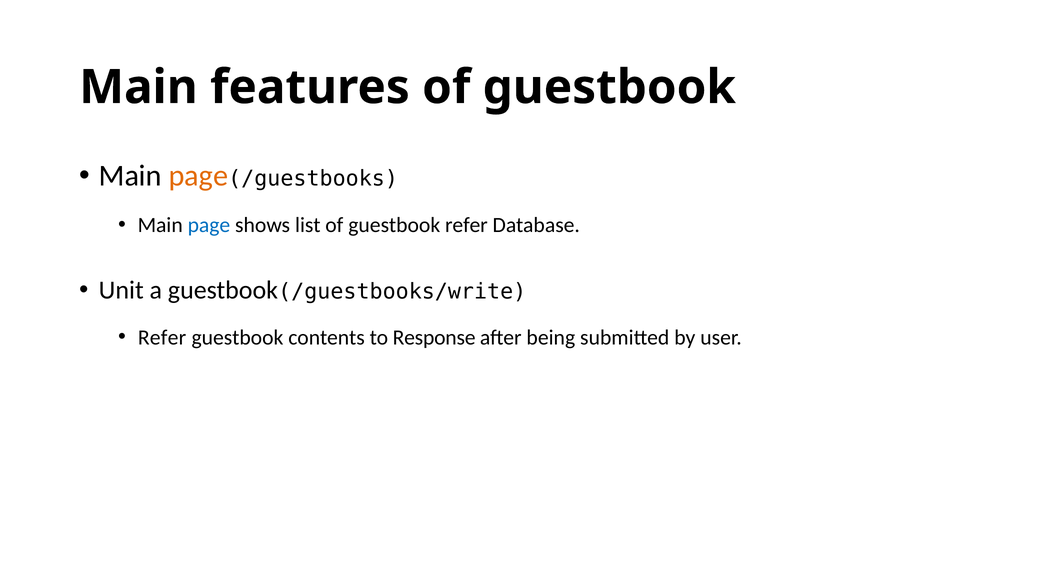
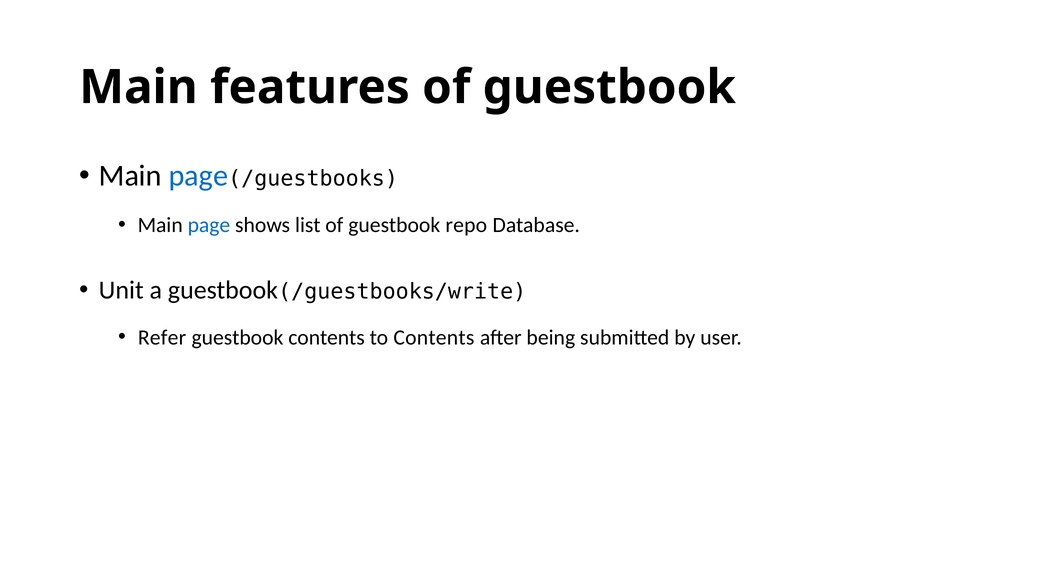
page colour: orange -> blue (198, 176)
guestbook refer: refer -> repo (466, 225)
to Response: Response -> Contents (434, 337)
